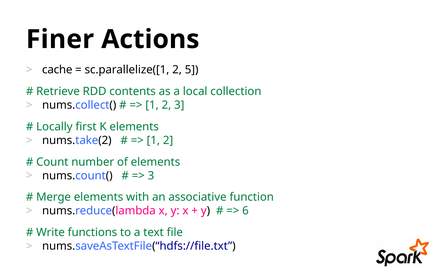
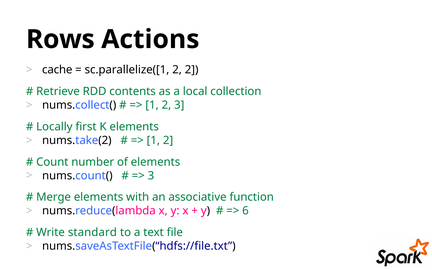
Finer: Finer -> Rows (60, 39)
2 5: 5 -> 2 (192, 70)
functions: functions -> standard (92, 232)
